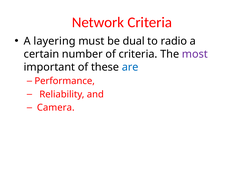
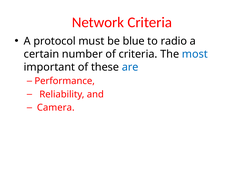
layering: layering -> protocol (55, 41)
dual: dual -> blue (134, 41)
most colour: purple -> blue (195, 54)
